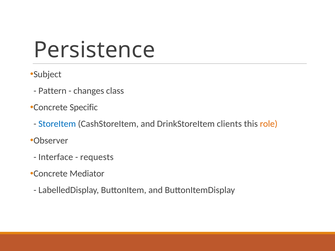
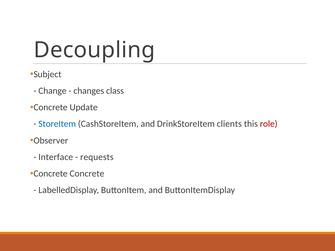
Persistence: Persistence -> Decoupling (94, 50)
Pattern: Pattern -> Change (52, 91)
Specific: Specific -> Update (84, 107)
role colour: orange -> red (269, 124)
Concrete Mediator: Mediator -> Concrete (87, 174)
